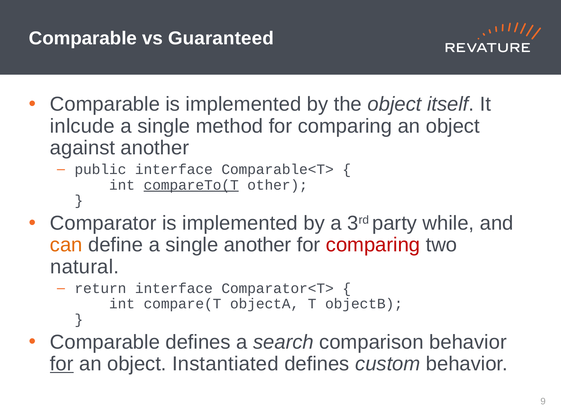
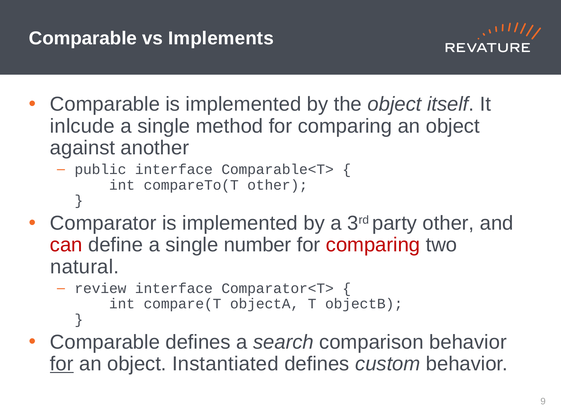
Guaranteed: Guaranteed -> Implements (221, 39)
compareTo(T underline: present -> none (191, 185)
party while: while -> other (448, 224)
can colour: orange -> red (66, 245)
single another: another -> number (258, 245)
return: return -> review (100, 289)
